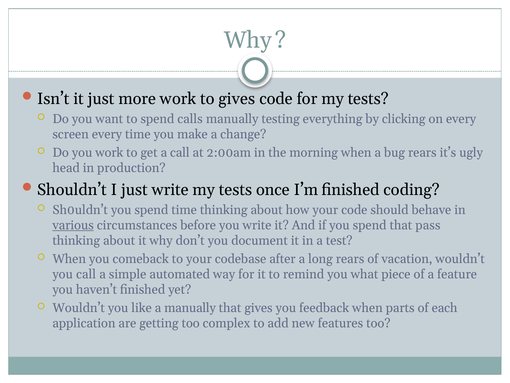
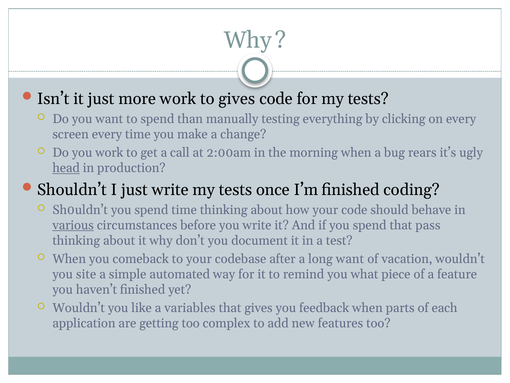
calls: calls -> than (190, 119)
head underline: none -> present (66, 168)
long rears: rears -> want (350, 259)
you call: call -> site (86, 274)
a manually: manually -> variables (190, 308)
